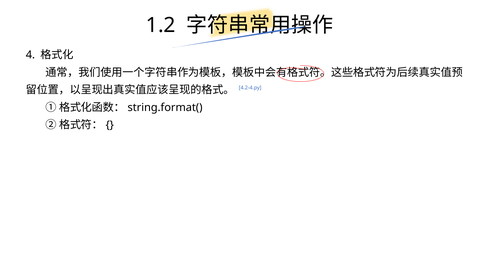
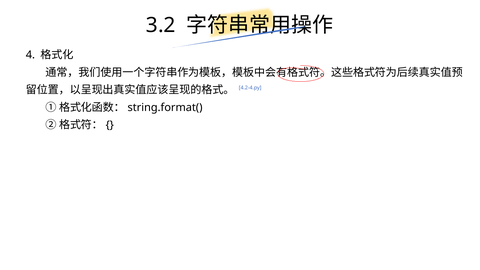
1.2: 1.2 -> 3.2 (161, 25)
